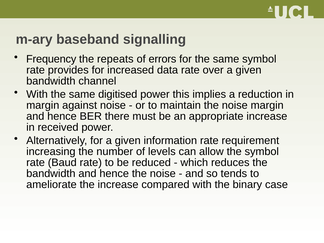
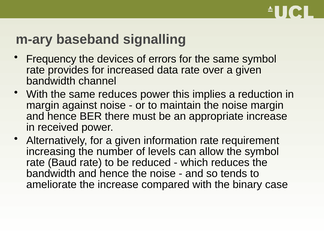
repeats: repeats -> devices (115, 59)
same digitised: digitised -> reduces (118, 94)
